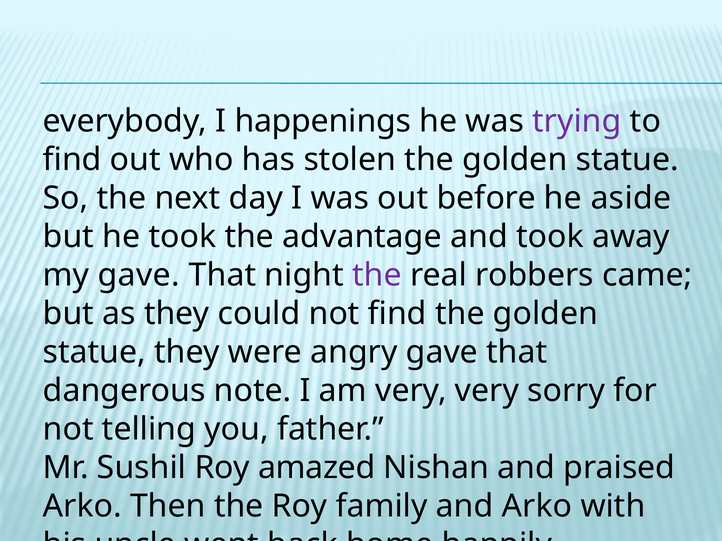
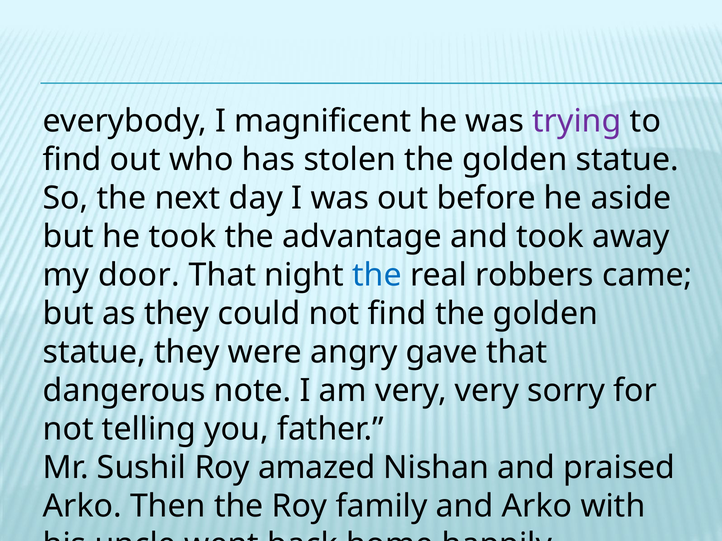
happenings: happenings -> magnificent (323, 121)
my gave: gave -> door (139, 275)
the colour: purple -> blue (377, 275)
